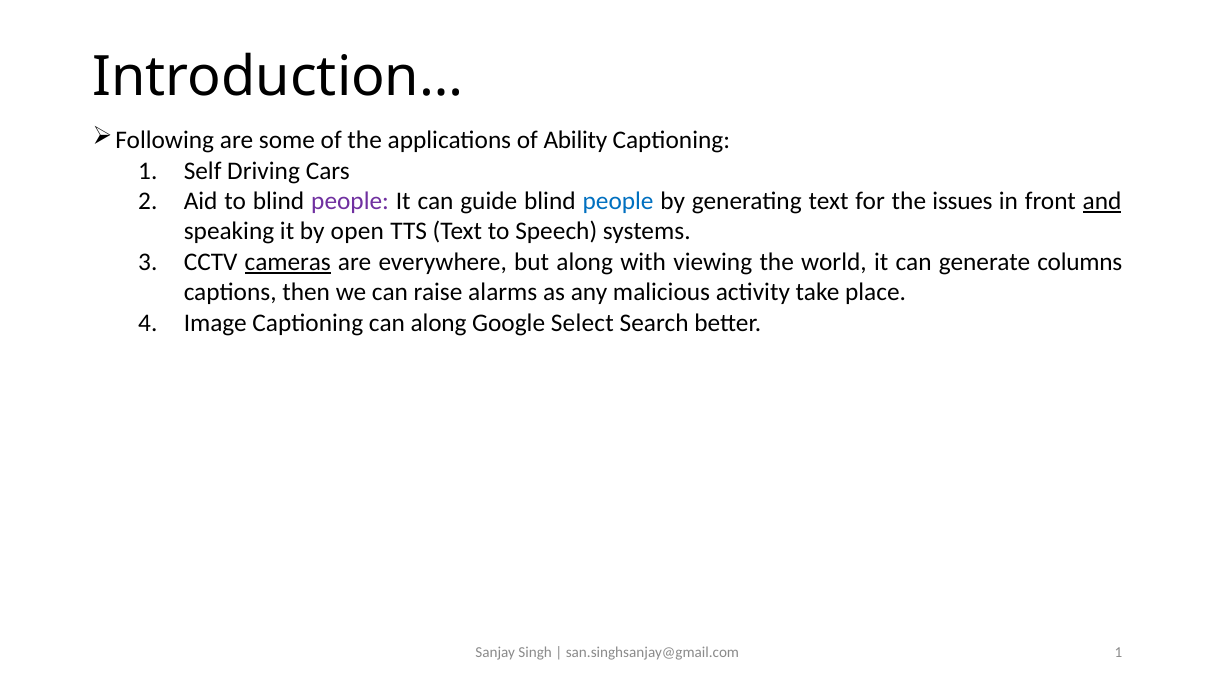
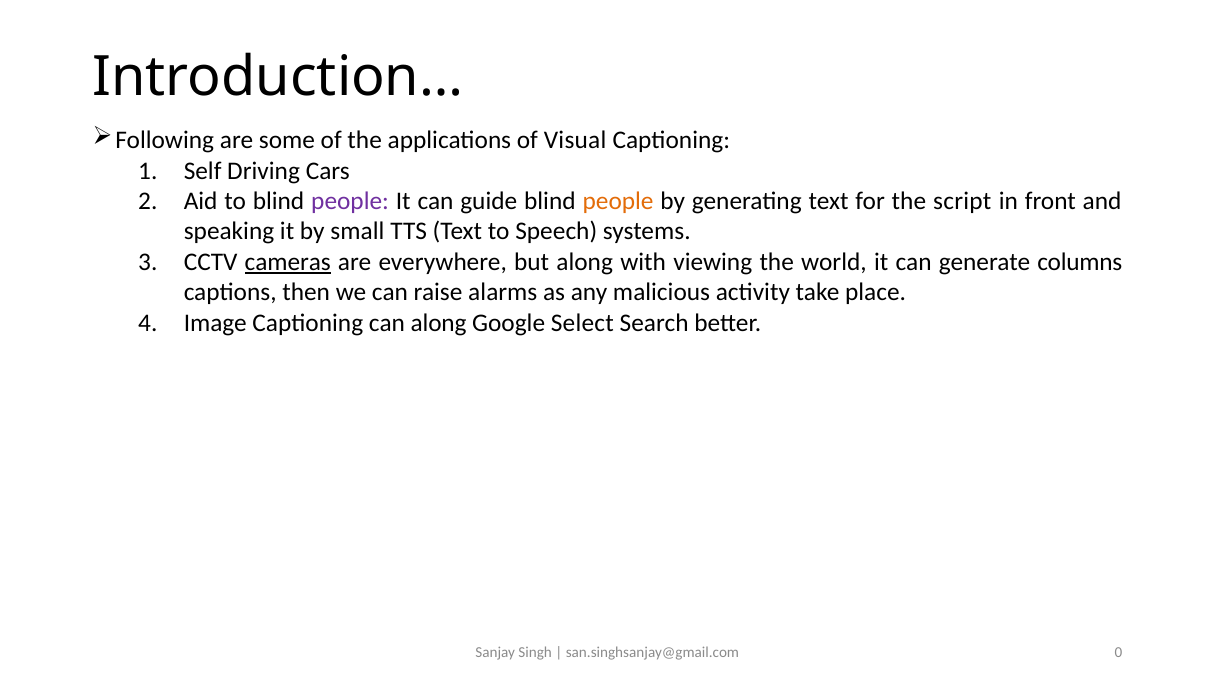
Ability: Ability -> Visual (575, 140)
people colour: blue -> orange (618, 201)
issues: issues -> script (962, 201)
and underline: present -> none (1102, 201)
open: open -> small (357, 232)
san.singhsanjay@gmail.com 1: 1 -> 0 (1119, 653)
